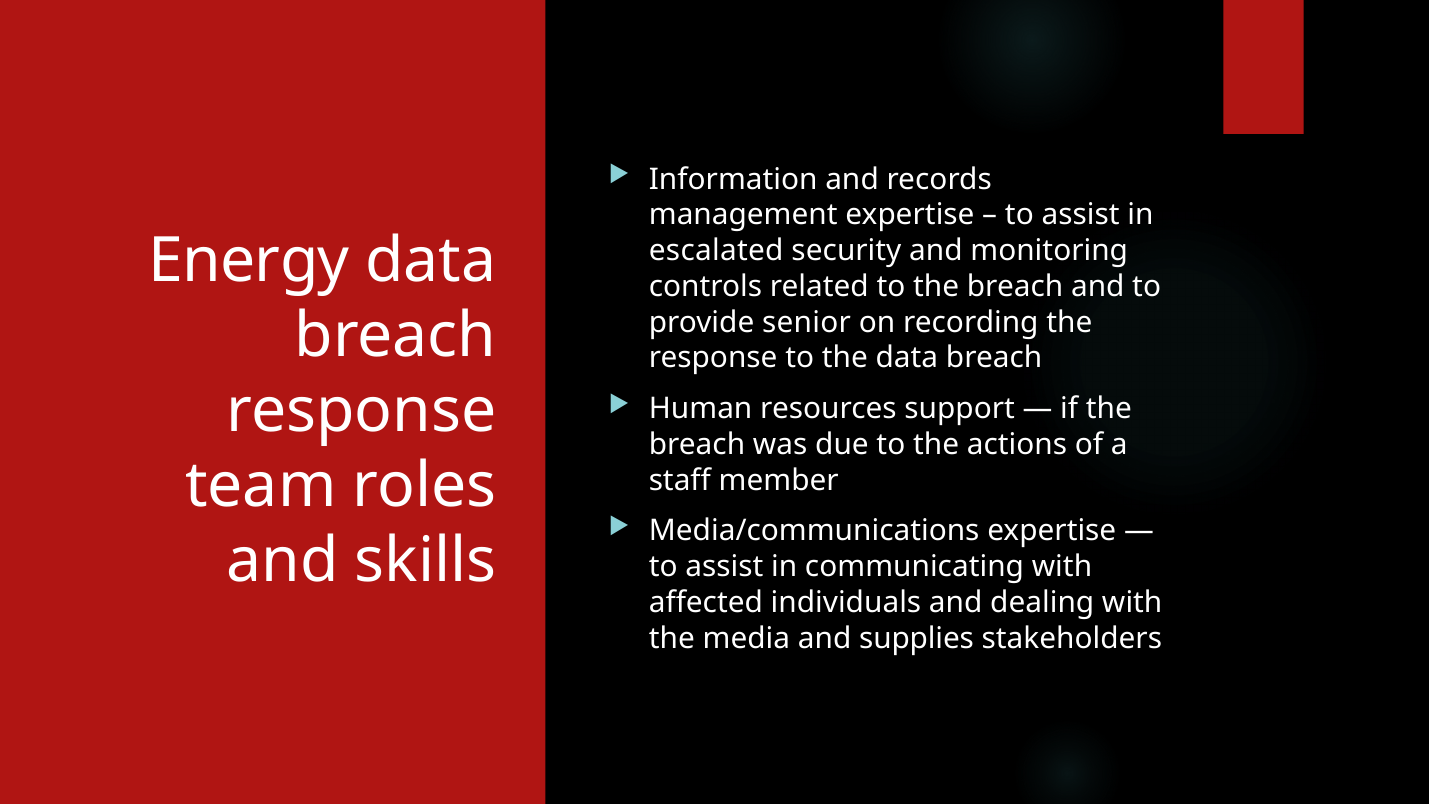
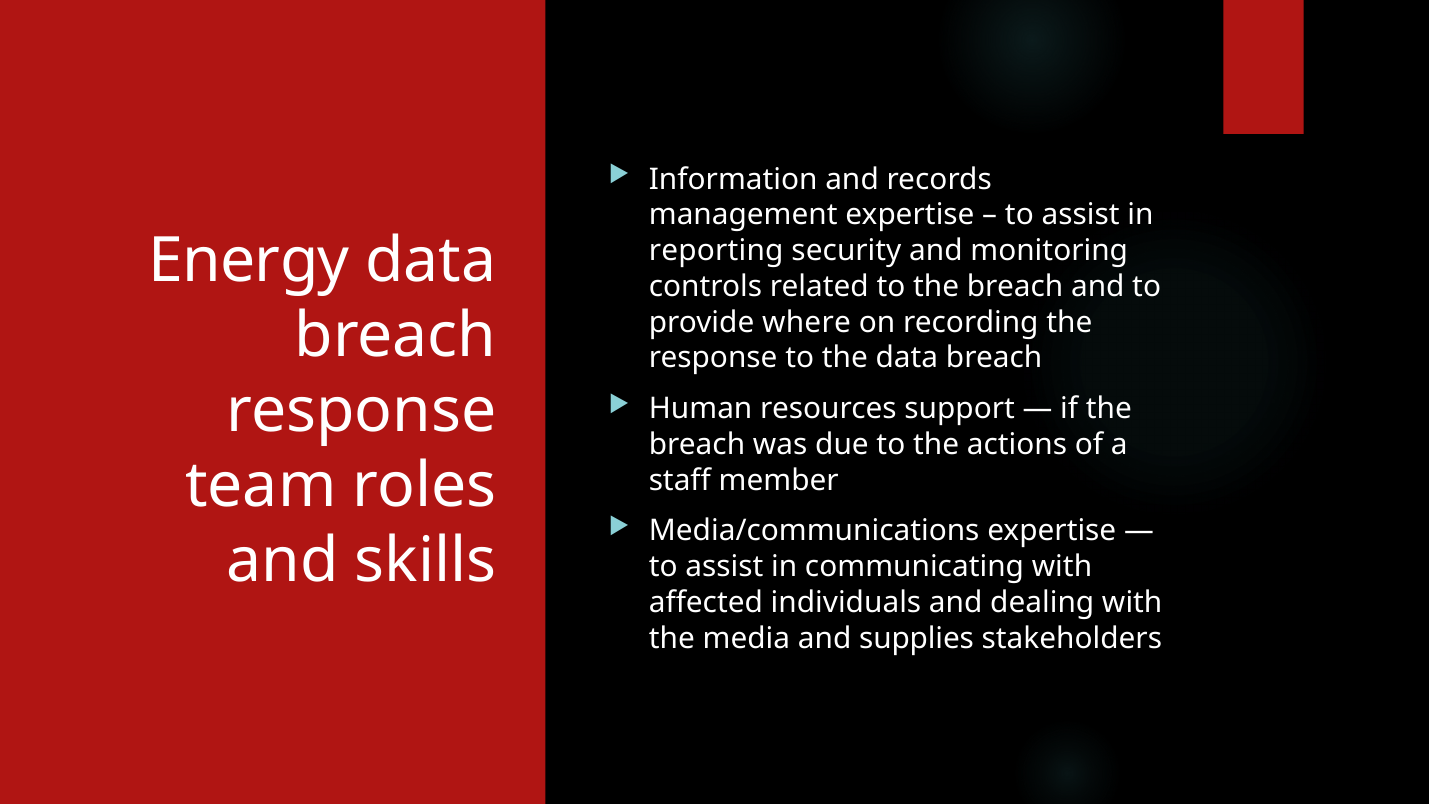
escalated: escalated -> reporting (716, 251)
senior: senior -> where (807, 322)
